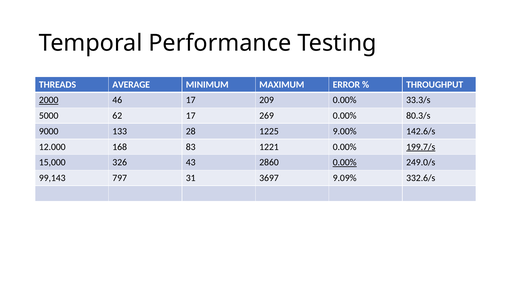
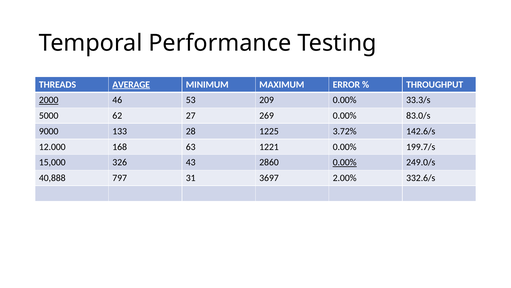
AVERAGE underline: none -> present (131, 84)
46 17: 17 -> 53 (191, 100)
62 17: 17 -> 27 (191, 115)
80.3/s: 80.3/s -> 83.0/s (418, 115)
9.00%: 9.00% -> 3.72% (345, 131)
83: 83 -> 63 (191, 147)
199.7/s underline: present -> none (421, 147)
99,143: 99,143 -> 40,888 (52, 178)
9.09%: 9.09% -> 2.00% (345, 178)
